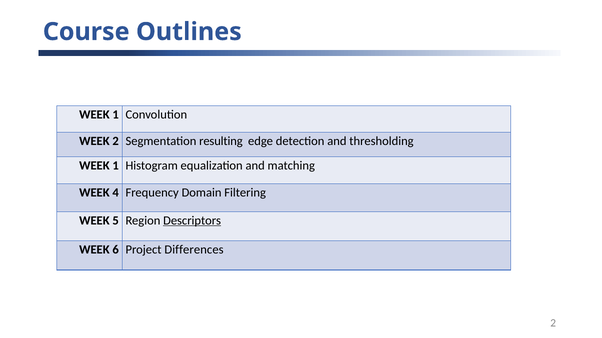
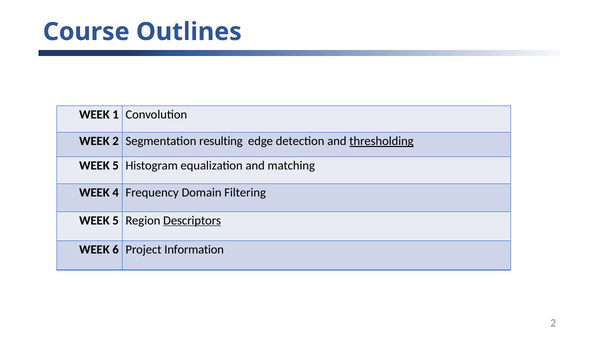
thresholding underline: none -> present (381, 141)
1: 1 -> 5 (116, 166)
Differences: Differences -> Information (194, 250)
